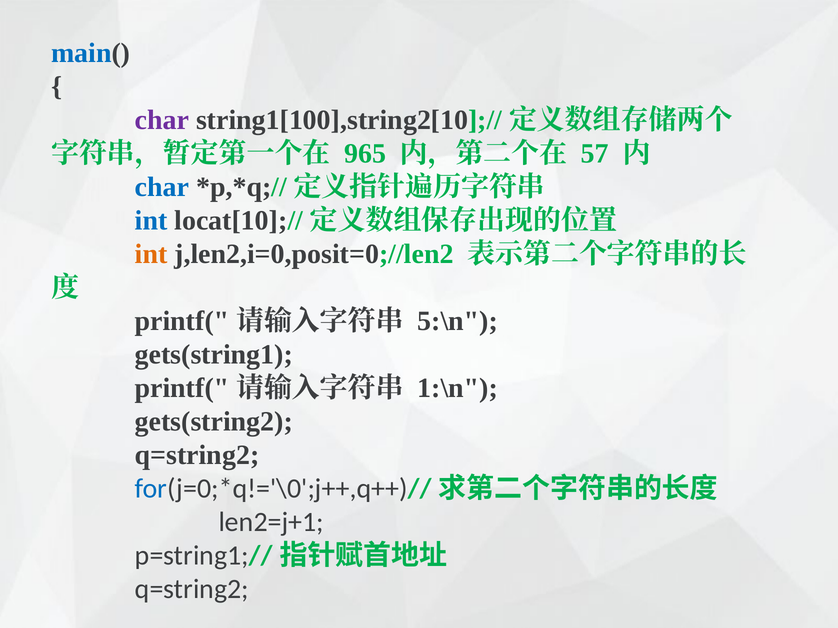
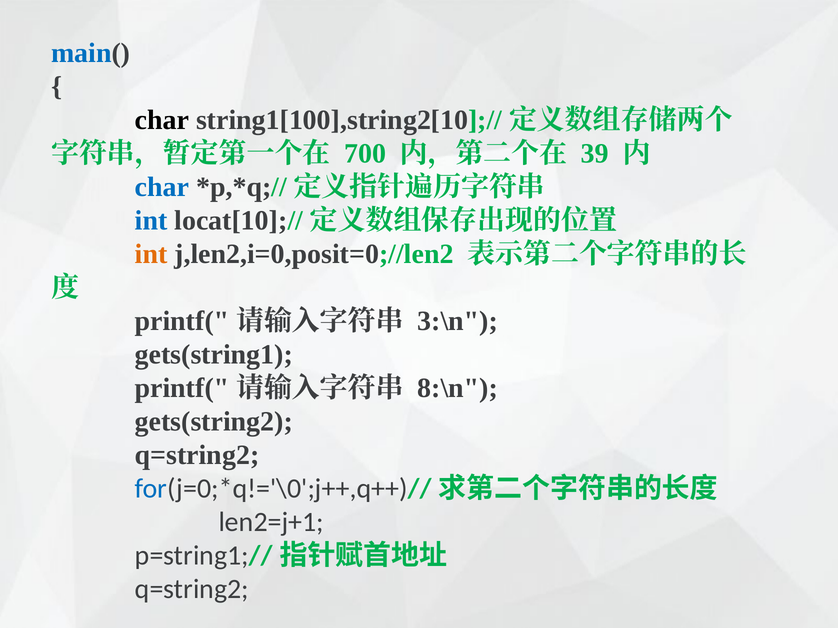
char colour: purple -> black (162, 120)
965: 965 -> 700 (365, 154)
57: 57 -> 39 (595, 154)
5:\n: 5:\n -> 3:\n (458, 321)
1:\n: 1:\n -> 8:\n (458, 388)
